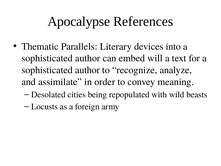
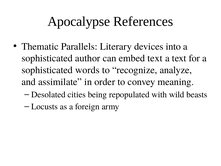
embed will: will -> text (155, 58)
author: author -> words (87, 70)
